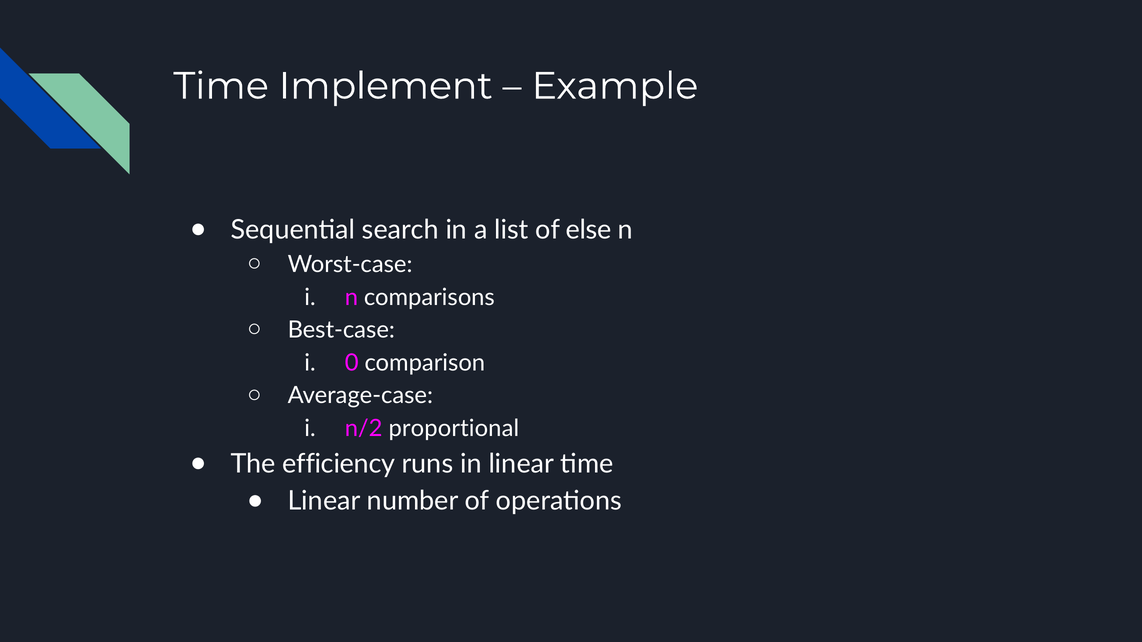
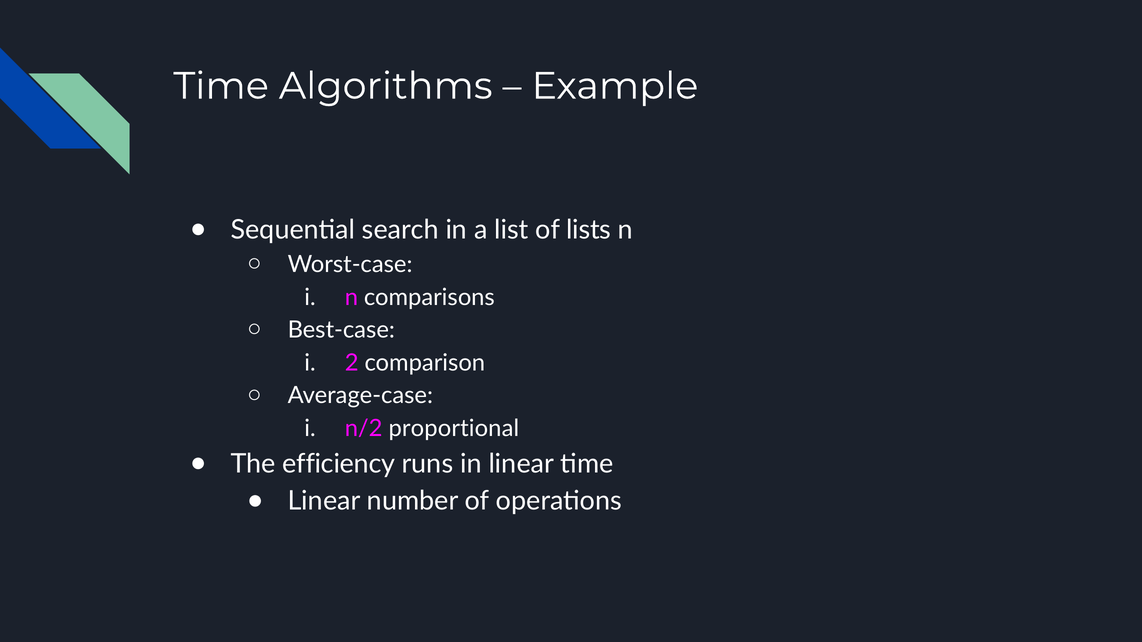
Implement: Implement -> Algorithms (386, 86)
else: else -> lists (589, 230)
0: 0 -> 2 (352, 363)
